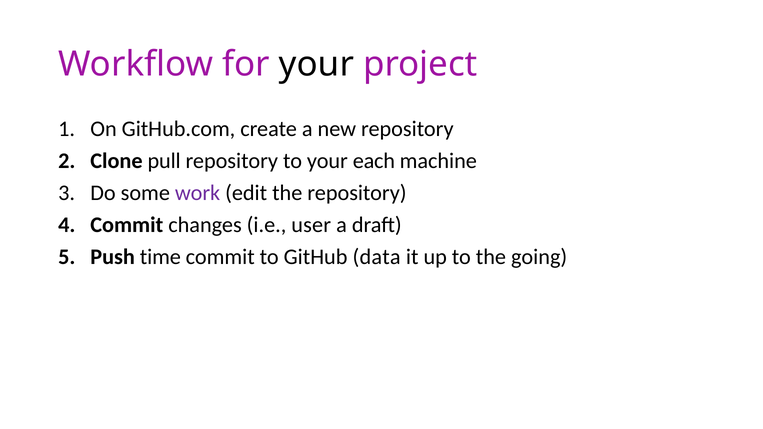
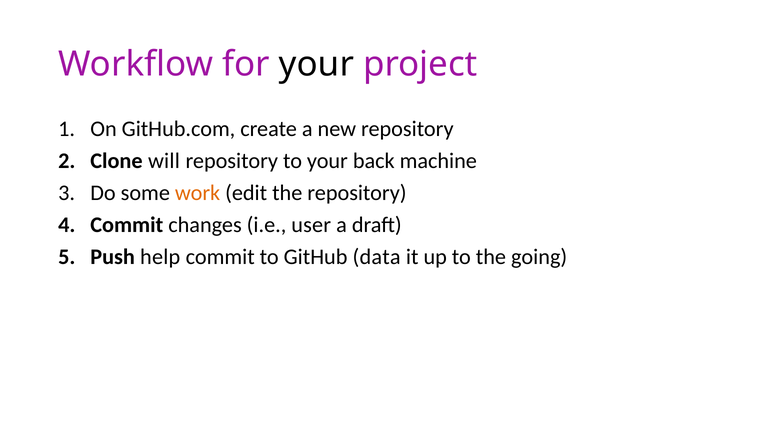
pull: pull -> will (164, 161)
each: each -> back (374, 161)
work colour: purple -> orange (198, 193)
time: time -> help (160, 257)
